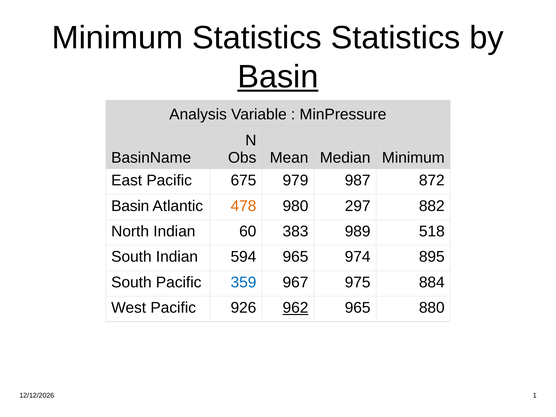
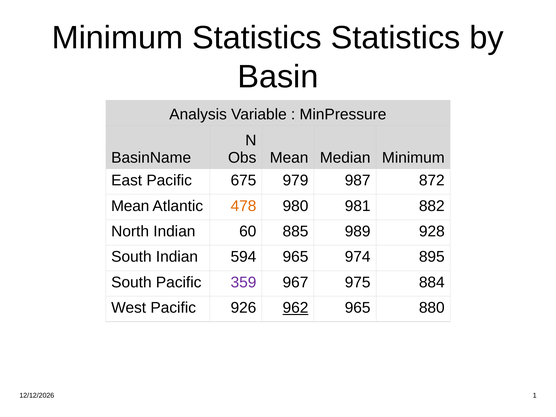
Basin underline: present -> none (278, 77)
Basin: Basin -> Mean (130, 206)
297: 297 -> 981 (358, 206)
383: 383 -> 885 (296, 231)
518: 518 -> 928 (432, 231)
359 colour: blue -> purple (243, 282)
